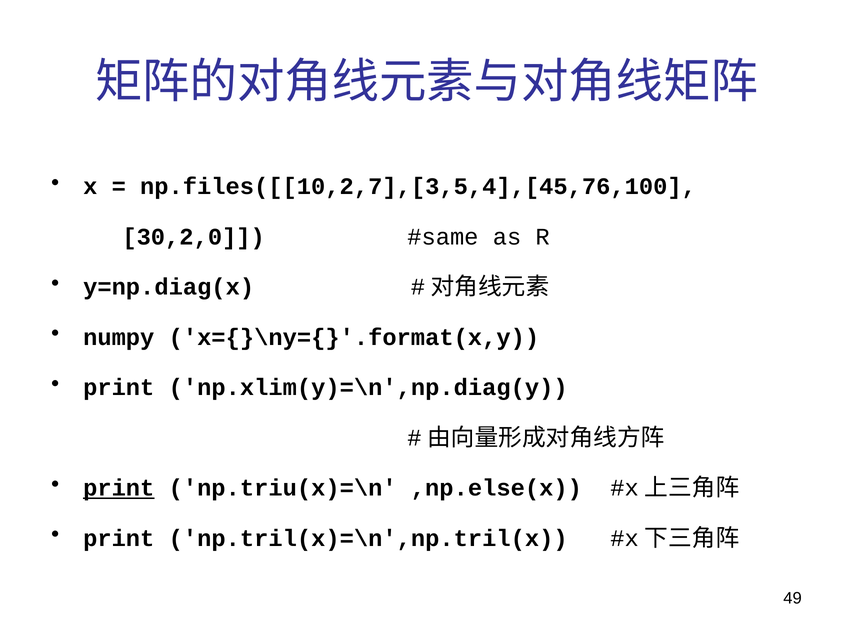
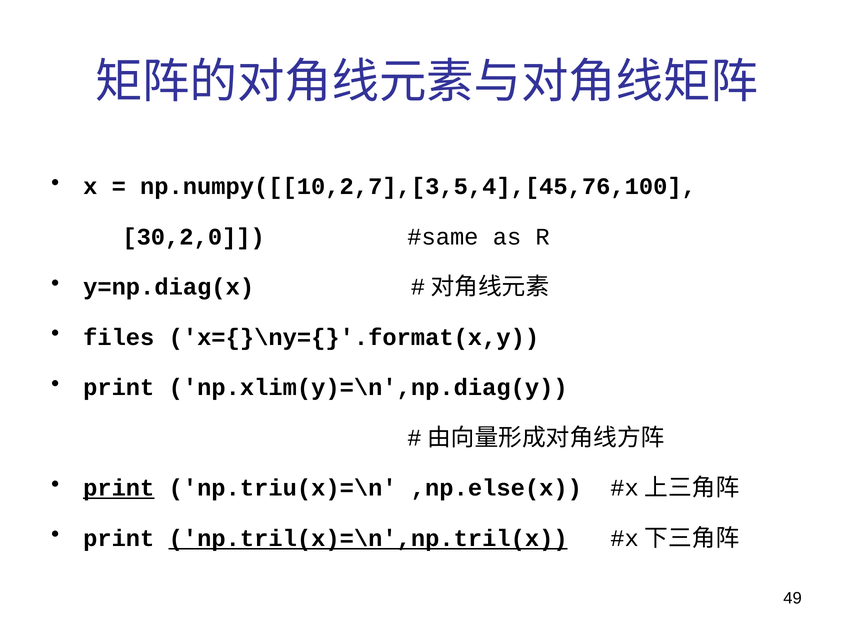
np.files([[10,2,7],[3,5,4],[45,76,100: np.files([[10,2,7],[3,5,4],[45,76,100 -> np.numpy([[10,2,7],[3,5,4],[45,76,100 (418, 186)
numpy: numpy -> files (119, 337)
np.tril(x)=\n',np.tril(x underline: none -> present (368, 538)
